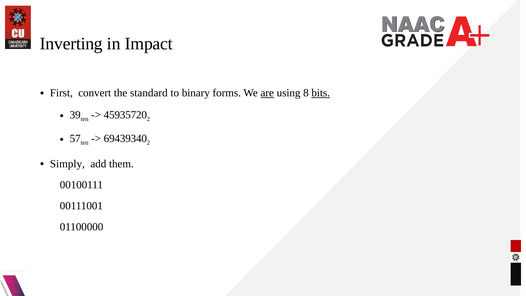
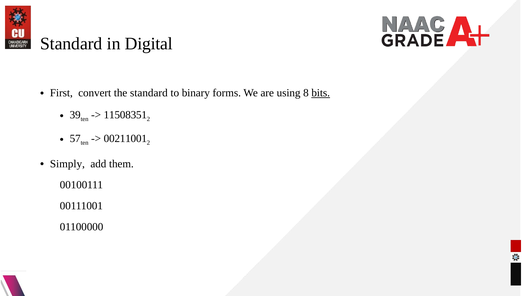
Inverting: Inverting -> Standard (71, 44)
Impact: Impact -> Digital (149, 44)
are underline: present -> none (267, 93)
45935720: 45935720 -> 11508351 (125, 115)
69439340: 69439340 -> 00211001 (125, 138)
